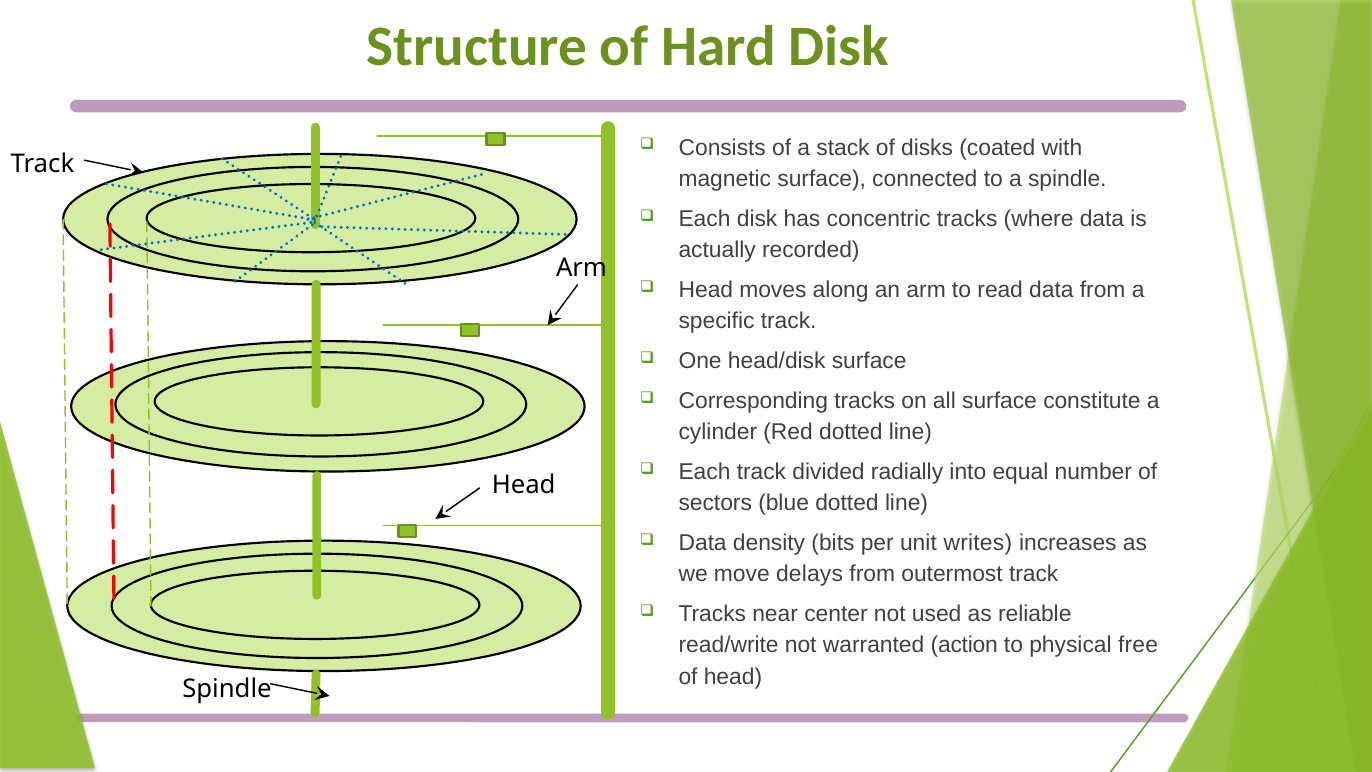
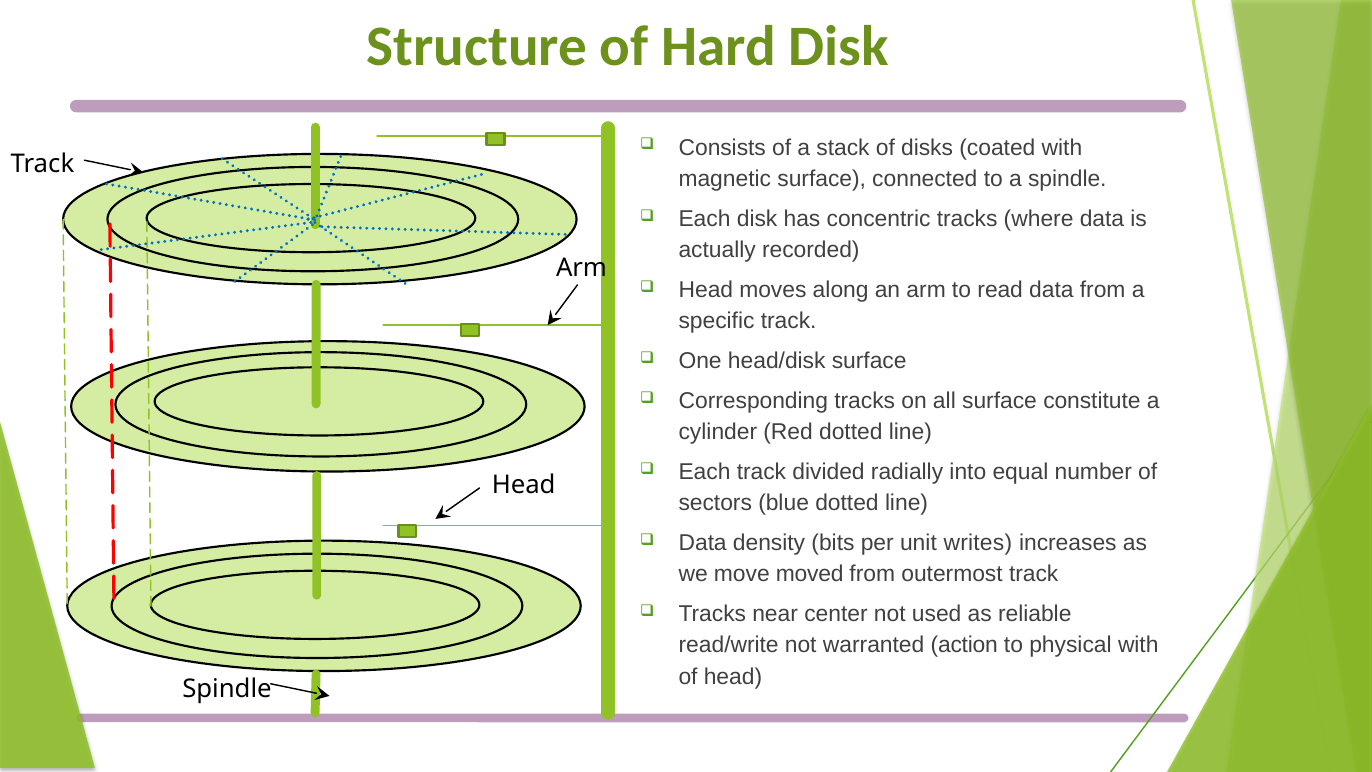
delays: delays -> moved (810, 574)
physical free: free -> with (1138, 645)
